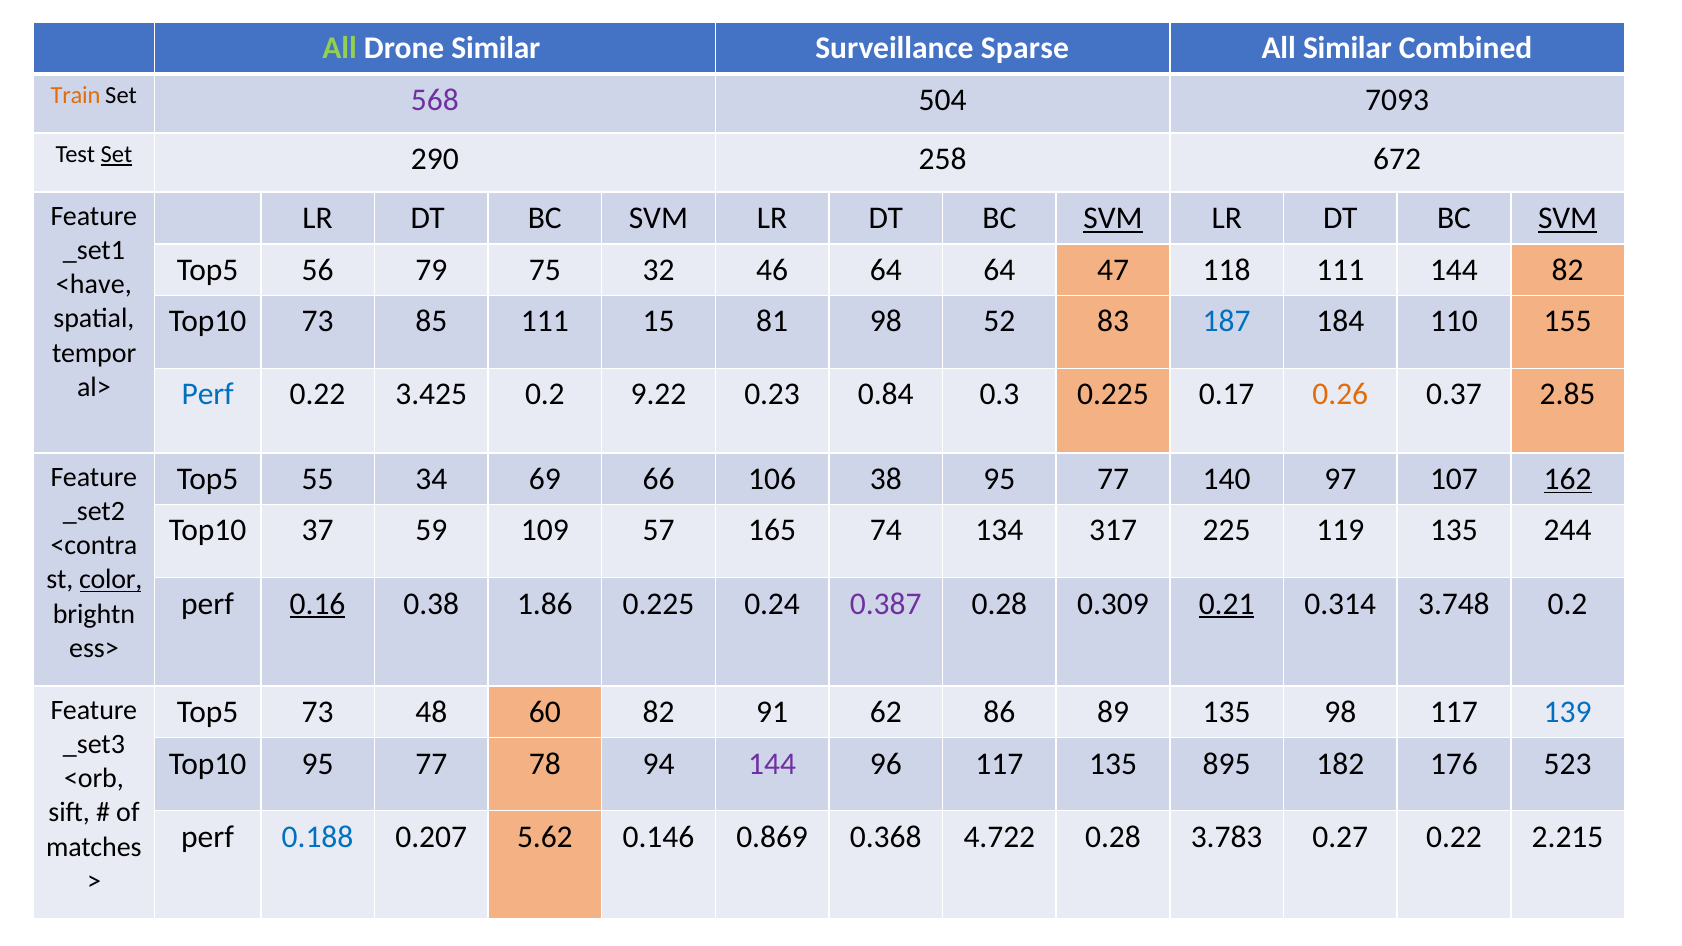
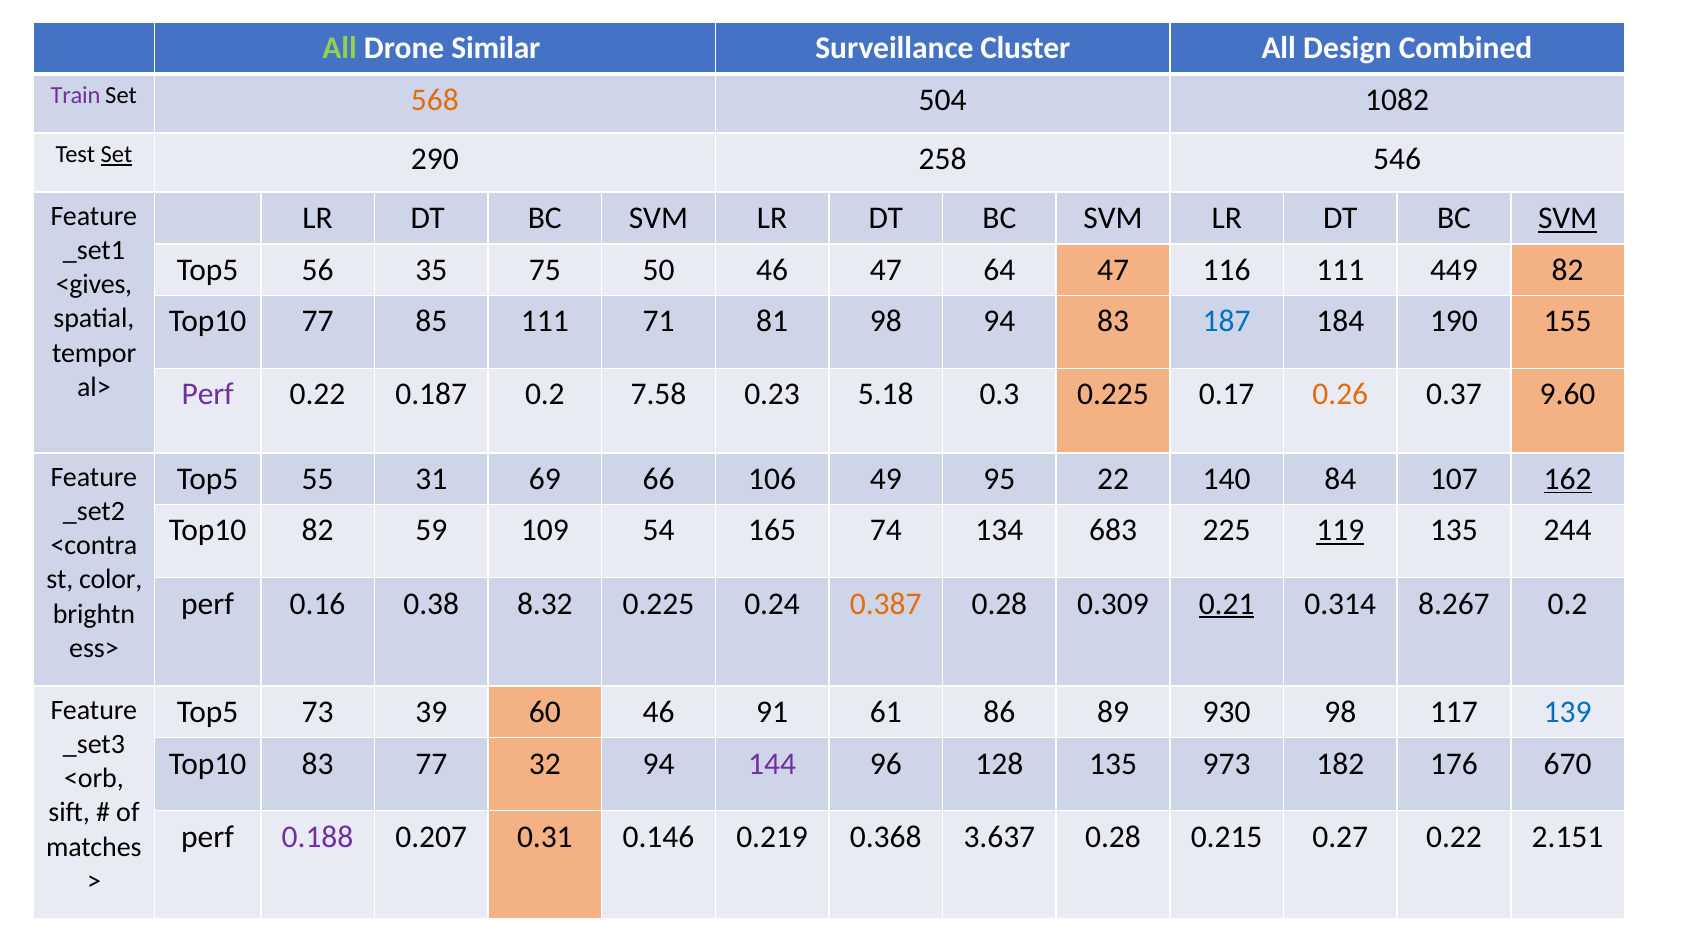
Sparse: Sparse -> Cluster (1025, 48)
All Similar: Similar -> Design (1347, 48)
Train colour: orange -> purple (76, 96)
568 colour: purple -> orange (435, 100)
7093: 7093 -> 1082 (1397, 100)
672: 672 -> 546 (1397, 159)
SVM underline: present -> none (1113, 218)
79: 79 -> 35 (431, 270)
32: 32 -> 50 (659, 270)
46 64: 64 -> 47 (886, 270)
118: 118 -> 116 (1227, 270)
111 144: 144 -> 449 (1454, 270)
<have: <have -> <gives (94, 285)
Top10 73: 73 -> 77 (318, 321)
15: 15 -> 71 (659, 321)
98 52: 52 -> 94 (999, 321)
110: 110 -> 190 (1454, 321)
Perf colour: blue -> purple (208, 394)
3.425: 3.425 -> 0.187 (431, 394)
9.22: 9.22 -> 7.58 (658, 394)
0.84: 0.84 -> 5.18 (886, 394)
2.85: 2.85 -> 9.60 (1568, 394)
34: 34 -> 31 (431, 479)
38: 38 -> 49 (886, 479)
77: 77 -> 22 (1113, 479)
97: 97 -> 84 (1340, 479)
Top10 37: 37 -> 82 (318, 531)
57: 57 -> 54 (659, 531)
317: 317 -> 683 (1113, 531)
119 underline: none -> present (1340, 531)
color underline: present -> none (111, 580)
0.16 underline: present -> none (318, 604)
1.86: 1.86 -> 8.32 (545, 604)
0.387 colour: purple -> orange (886, 604)
3.748: 3.748 -> 8.267 (1454, 604)
48: 48 -> 39 (431, 712)
60 82: 82 -> 46 (659, 712)
62: 62 -> 61 (886, 712)
89 135: 135 -> 930 (1227, 712)
Top10 95: 95 -> 83 (318, 764)
78: 78 -> 32 (545, 764)
96 117: 117 -> 128 (999, 764)
895: 895 -> 973 (1227, 764)
523: 523 -> 670 (1568, 764)
0.188 colour: blue -> purple (318, 837)
5.62: 5.62 -> 0.31 (545, 837)
0.869: 0.869 -> 0.219 (772, 837)
4.722: 4.722 -> 3.637 (999, 837)
3.783: 3.783 -> 0.215 (1227, 837)
2.215: 2.215 -> 2.151 (1568, 837)
